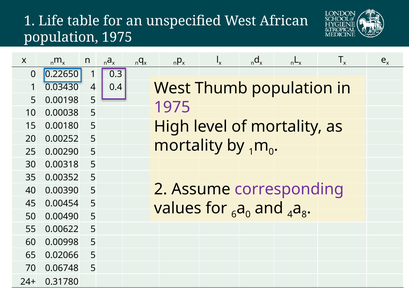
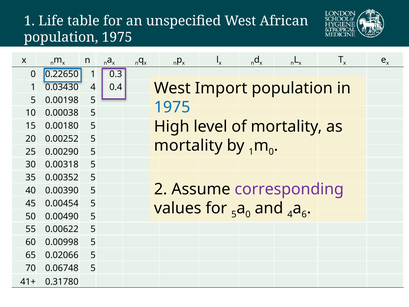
Thumb: Thumb -> Import (221, 88)
1975 colour: purple -> blue (172, 107)
for 6: 6 -> 5 (234, 214)
8: 8 -> 6 (304, 214)
24+: 24+ -> 41+ (28, 282)
